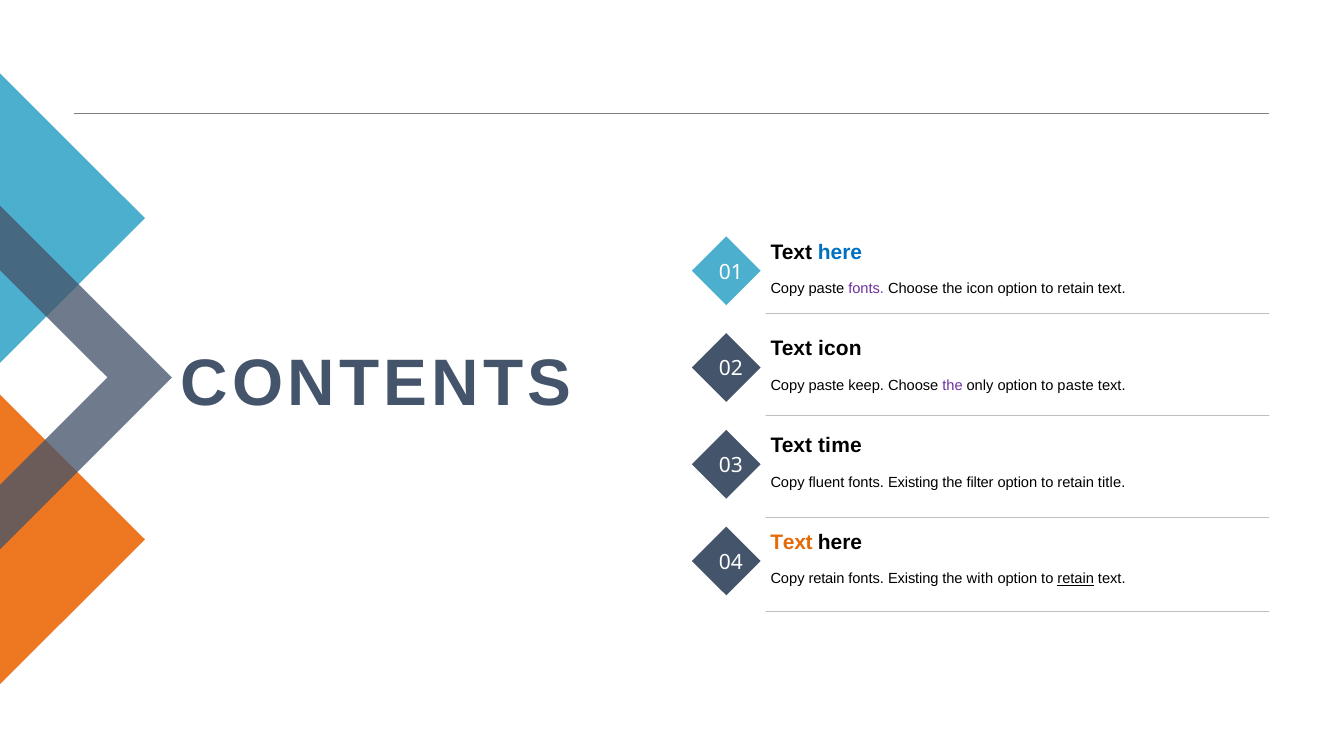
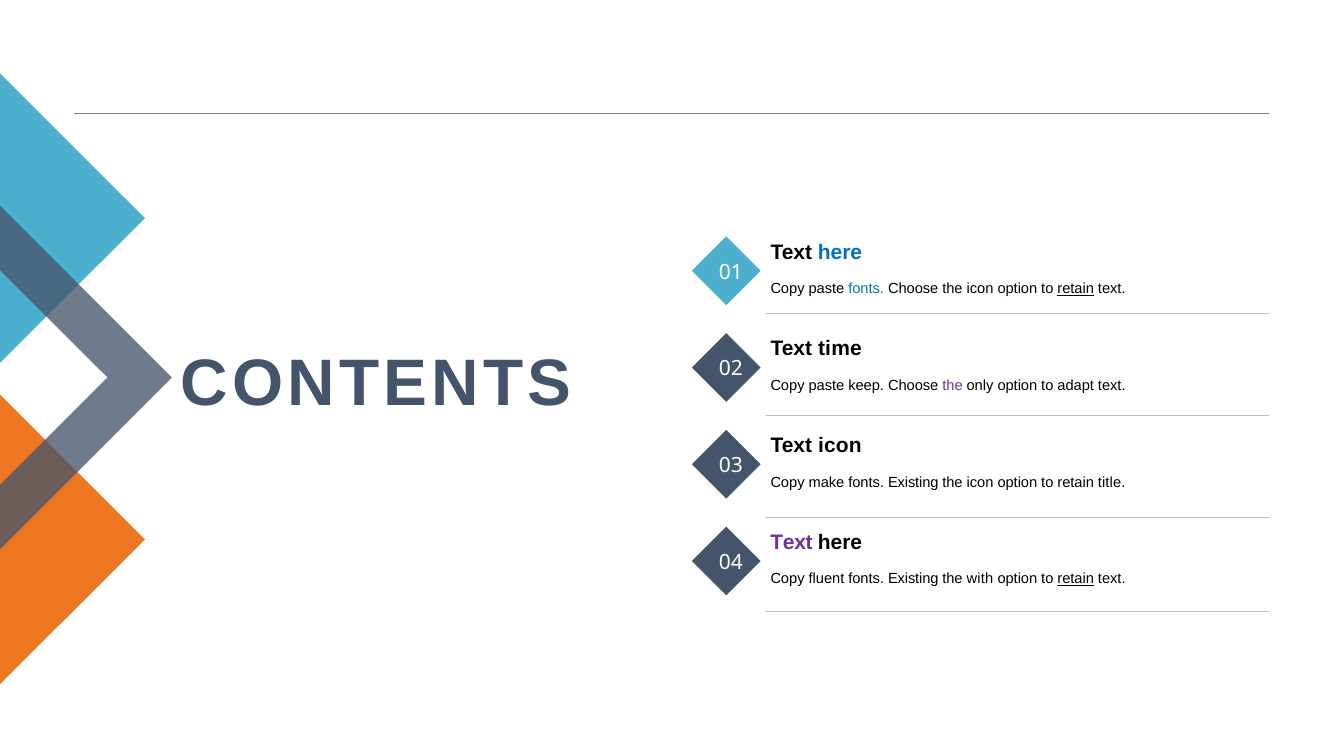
fonts colour: purple -> blue (866, 289)
retain underline: none -> present (1076, 289)
Text icon: icon -> time (840, 349)
to paste: paste -> adapt (1076, 386)
Text time: time -> icon (840, 446)
fluent: fluent -> make (826, 483)
filter: filter -> icon (980, 483)
Text colour: orange -> purple (791, 543)
Copy retain: retain -> fluent (826, 579)
